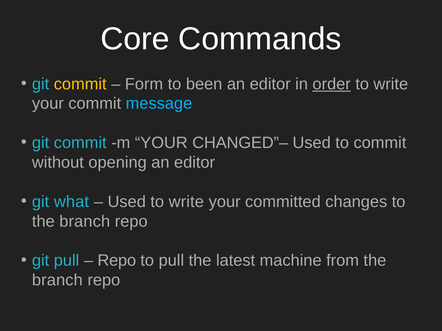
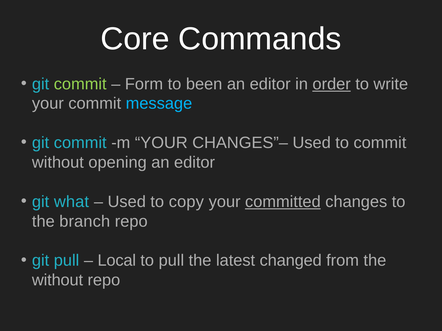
commit colour: yellow -> light green (80, 84)
CHANGED”–: CHANGED”– -> CHANGES”– (240, 143)
Used to write: write -> copy (186, 202)
committed underline: none -> present (283, 202)
Repo: Repo -> Local (117, 261)
machine: machine -> changed (291, 261)
branch: branch -> without (58, 281)
